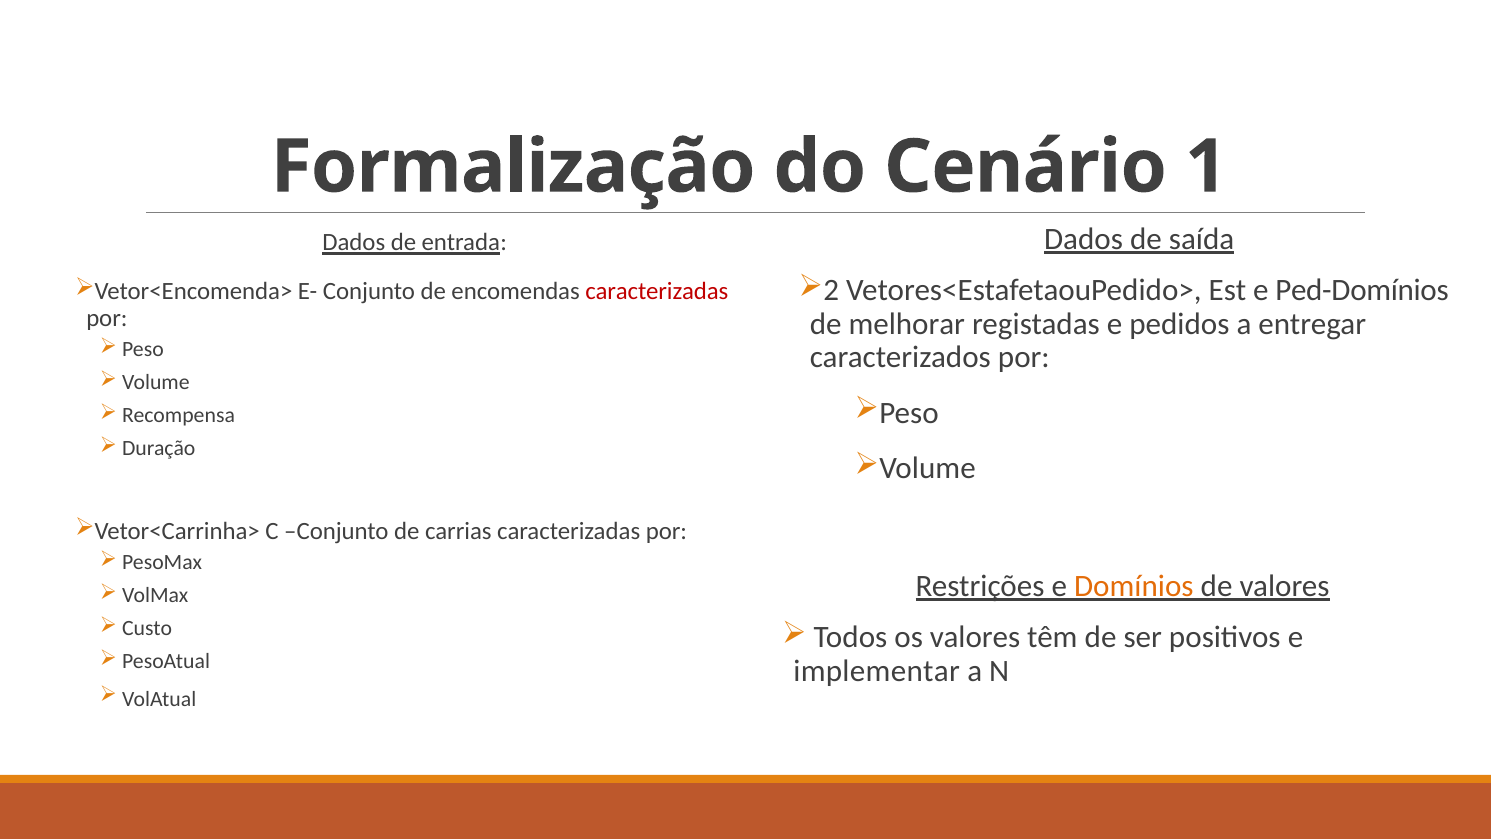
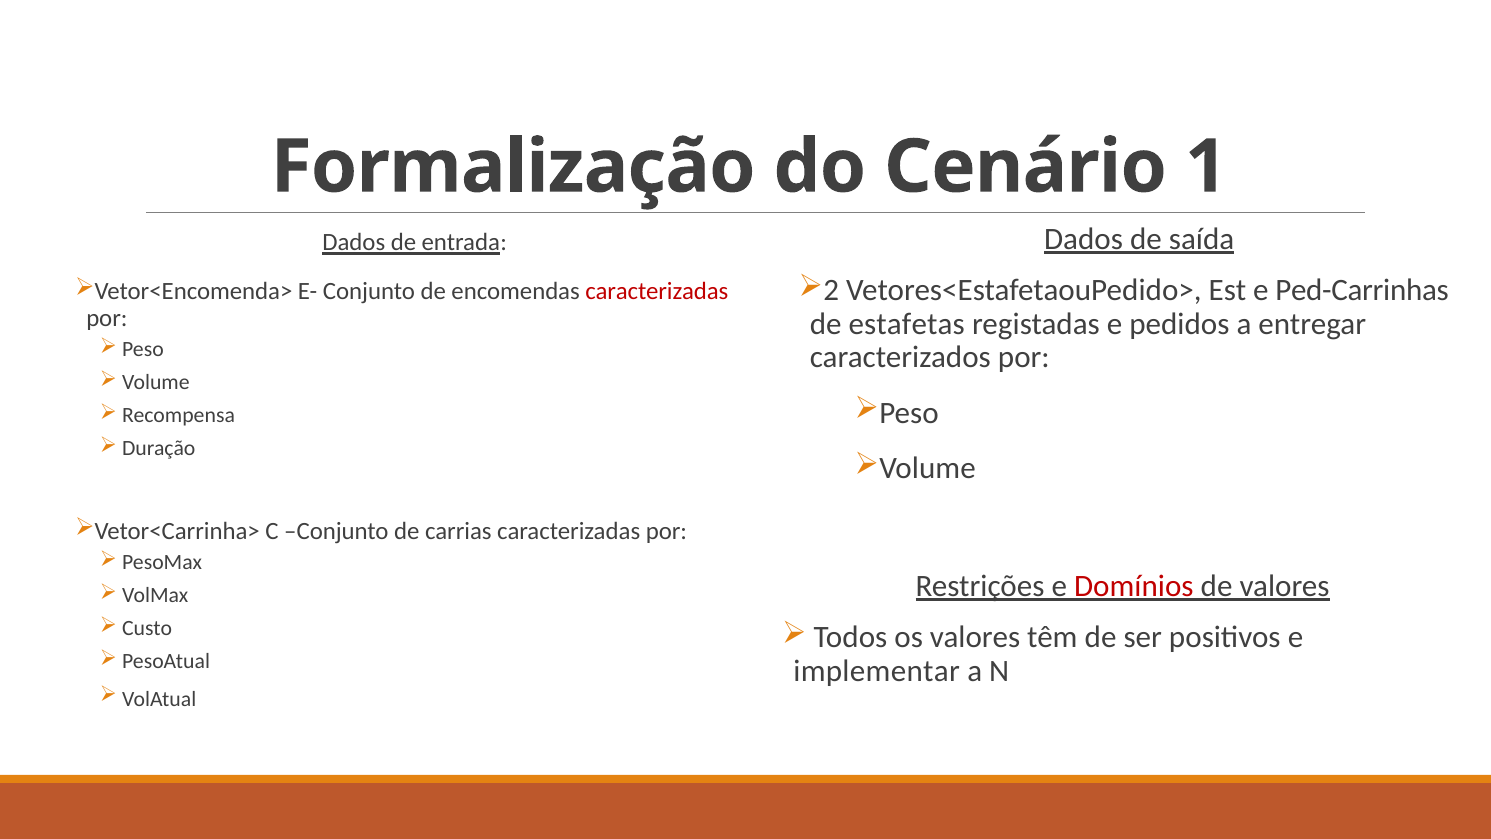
Ped-Domínios: Ped-Domínios -> Ped-Carrinhas (1362, 290)
melhorar: melhorar -> estafetas (907, 324)
Domínios colour: orange -> red (1134, 586)
